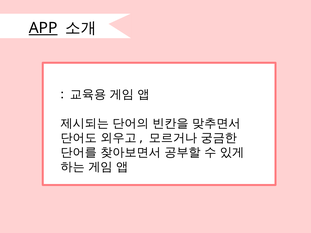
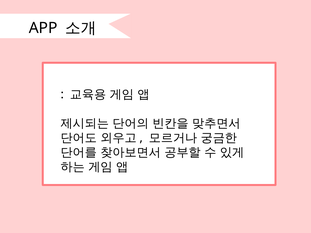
APP underline: present -> none (43, 28)
